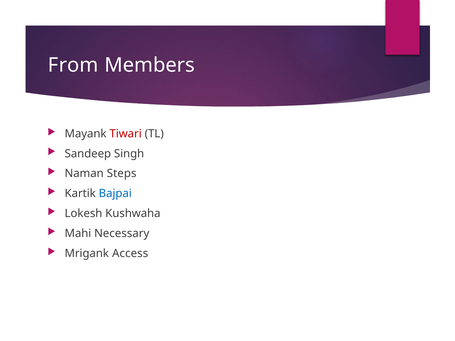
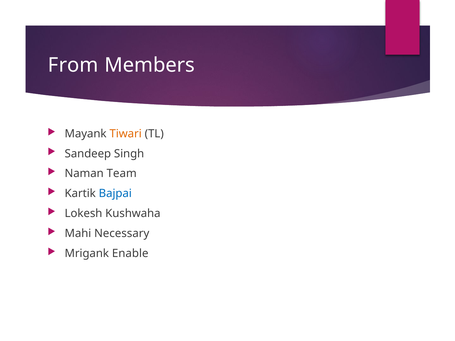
Tiwari colour: red -> orange (126, 134)
Steps: Steps -> Team (122, 174)
Access: Access -> Enable (130, 254)
